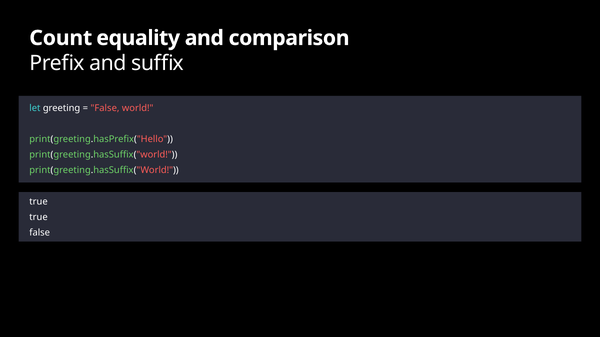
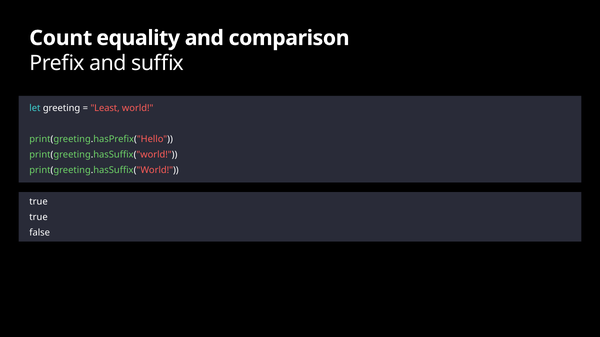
False: False -> Least (105, 108)
